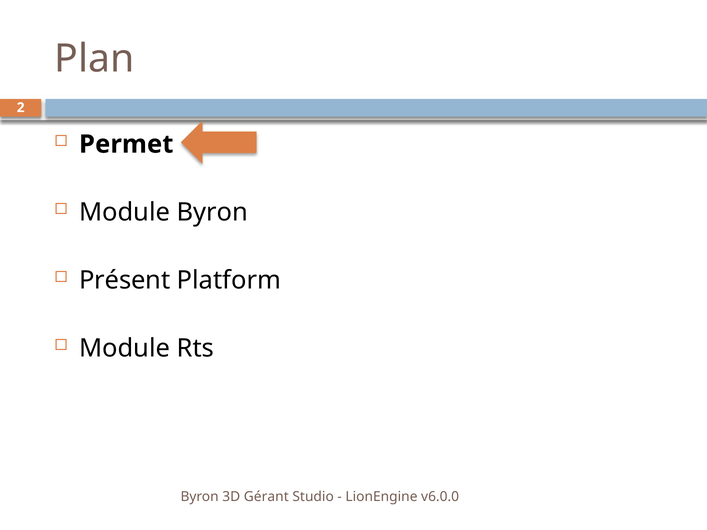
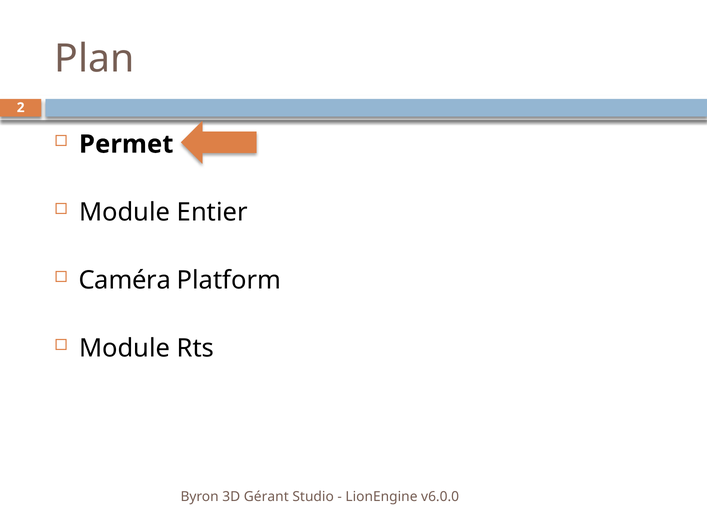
Module Byron: Byron -> Entier (212, 212)
Présent: Présent -> Caméra (125, 281)
